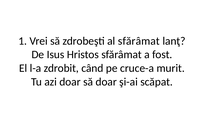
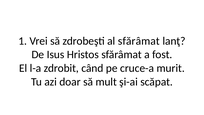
să doar: doar -> mult (106, 82)
